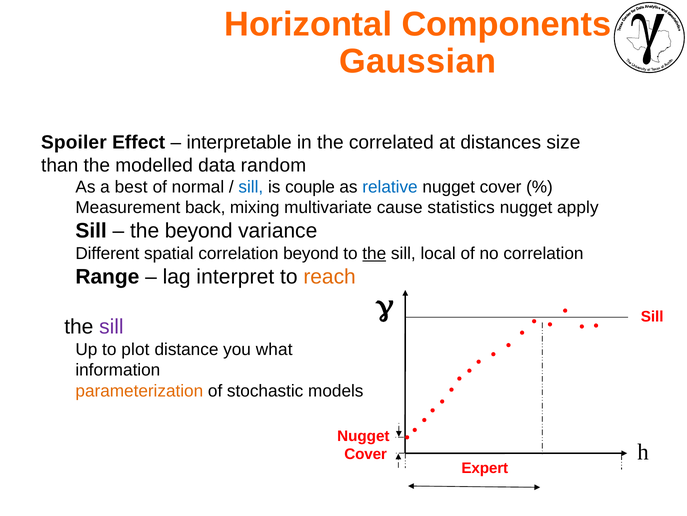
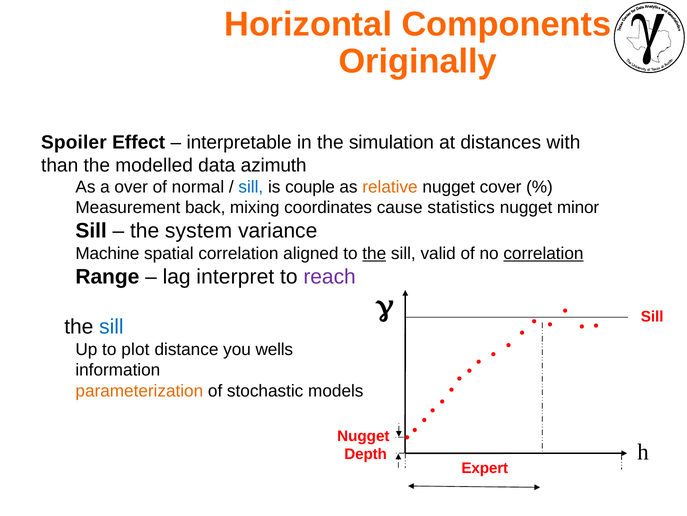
Gaussian: Gaussian -> Originally (418, 61)
correlated: correlated -> simulation (391, 142)
size: size -> with (563, 142)
random: random -> azimuth (274, 165)
best: best -> over (131, 187)
relative colour: blue -> orange (390, 187)
multivariate: multivariate -> coordinates (328, 207)
apply: apply -> minor (578, 207)
the beyond: beyond -> system (199, 230)
Different: Different -> Machine (107, 253)
correlation beyond: beyond -> aligned (311, 253)
local: local -> valid (438, 253)
correlation underline: none -> present (543, 253)
reach colour: orange -> purple (330, 276)
sill colour: purple -> blue (111, 327)
what: what -> wells (274, 349)
Cover: Cover -> Depth (366, 454)
